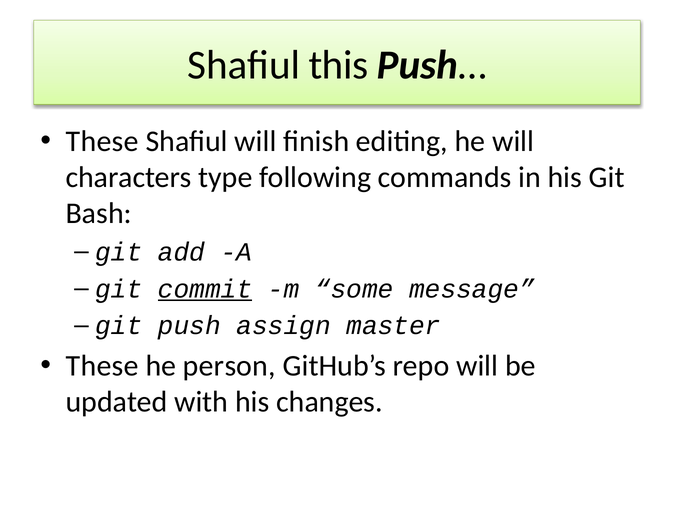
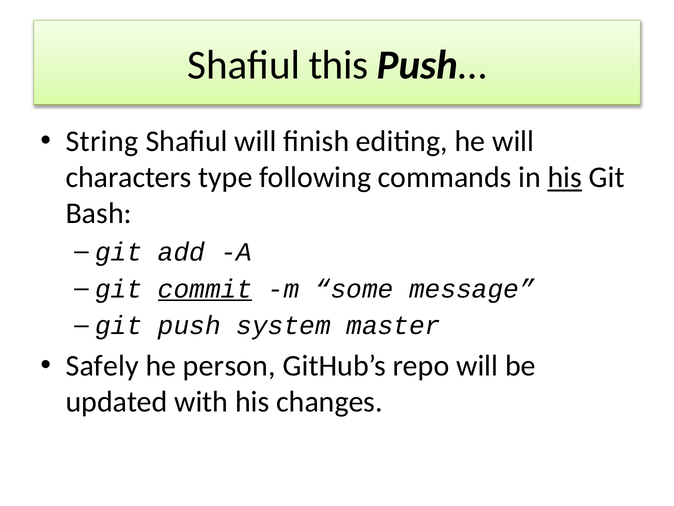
These: These -> String (102, 141)
his underline: none -> present (565, 177)
assign: assign -> system (284, 325)
These: These -> Safely (102, 365)
